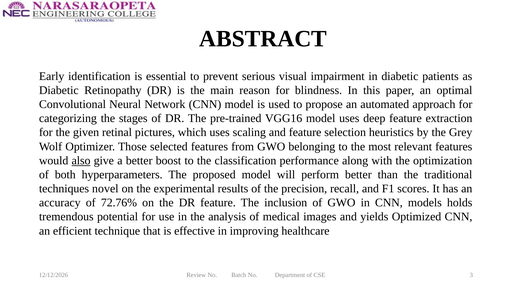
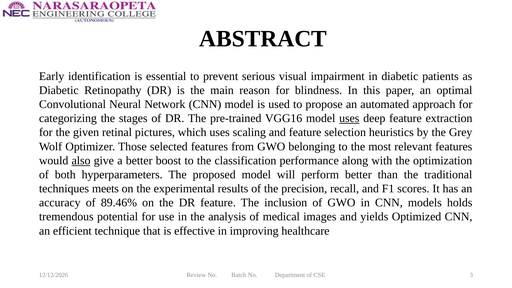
uses underline: none -> present (349, 118)
novel: novel -> meets (105, 189)
72.76%: 72.76% -> 89.46% (119, 203)
